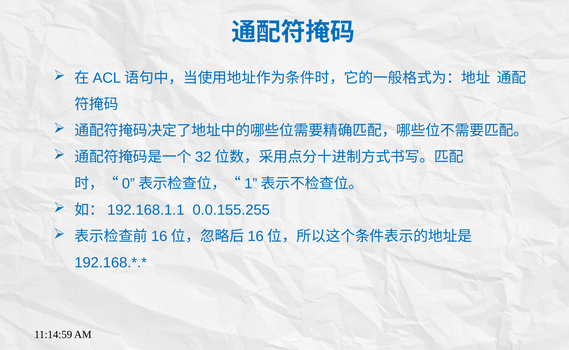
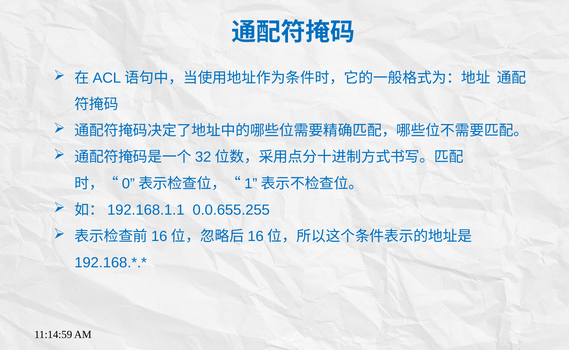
0.0.155.255: 0.0.155.255 -> 0.0.655.255 (231, 210)
